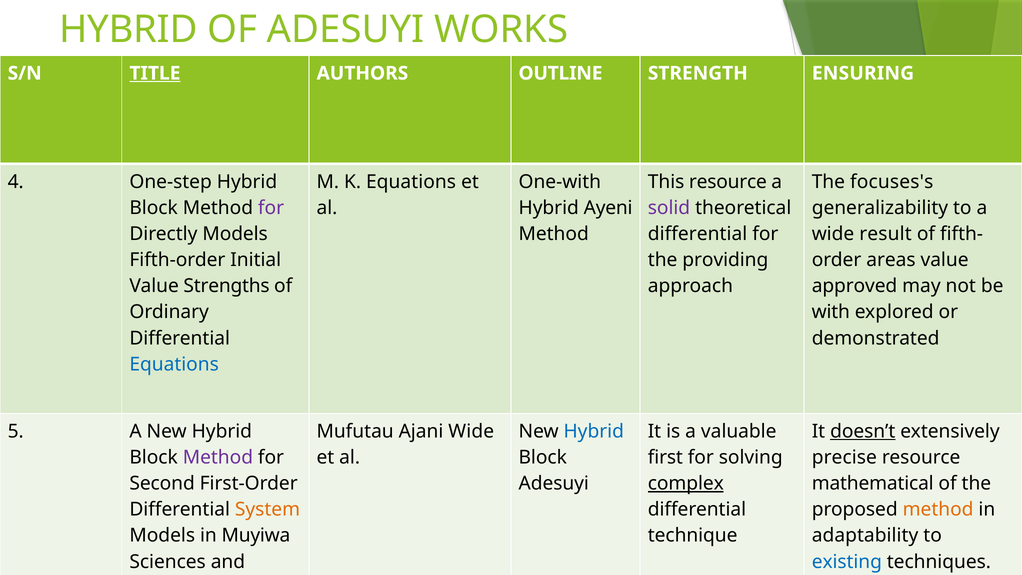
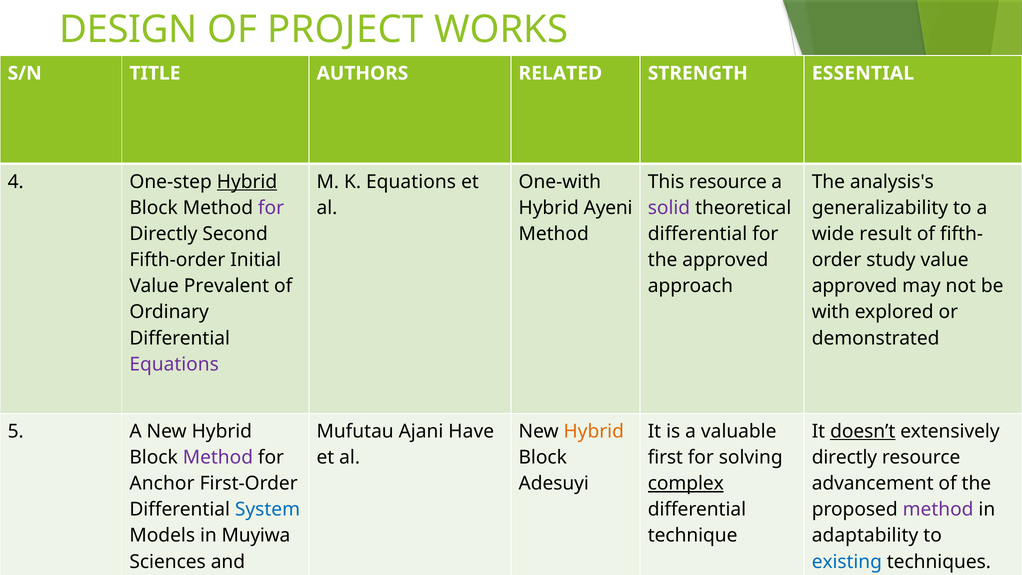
HYBRID: HYBRID -> DESIGN (128, 30)
OF ADESUYI: ADESUYI -> PROJECT (345, 30)
TITLE underline: present -> none (155, 73)
OUTLINE: OUTLINE -> RELATED (560, 73)
ENSURING: ENSURING -> ESSENTIAL (863, 73)
Hybrid underline: none -> present (247, 182)
focuses's: focuses's -> analysis's (892, 182)
Directly Models: Models -> Second (235, 234)
the providing: providing -> approved (725, 260)
areas: areas -> study (891, 260)
Strengths: Strengths -> Prevalent (226, 286)
Equations colour: blue -> purple (174, 364)
Ajani Wide: Wide -> Have (471, 431)
Hybrid colour: blue -> orange (594, 431)
precise: precise -> directly (844, 457)
Second: Second -> Anchor (162, 483)
mathematical: mathematical -> advancement (873, 483)
System colour: orange -> blue (268, 509)
method colour: orange -> purple (938, 509)
